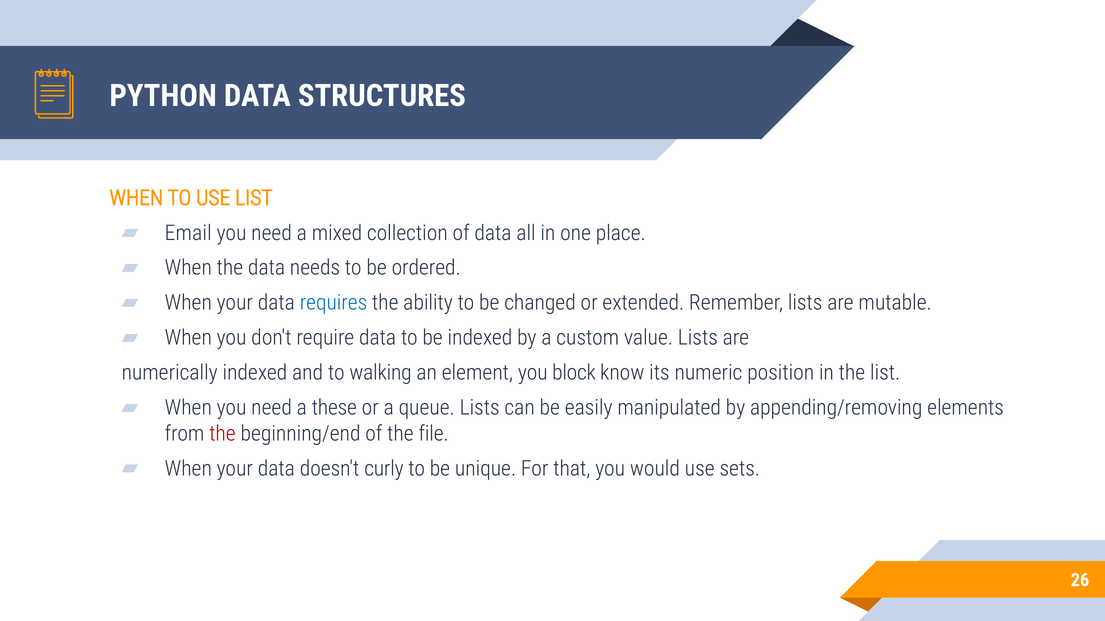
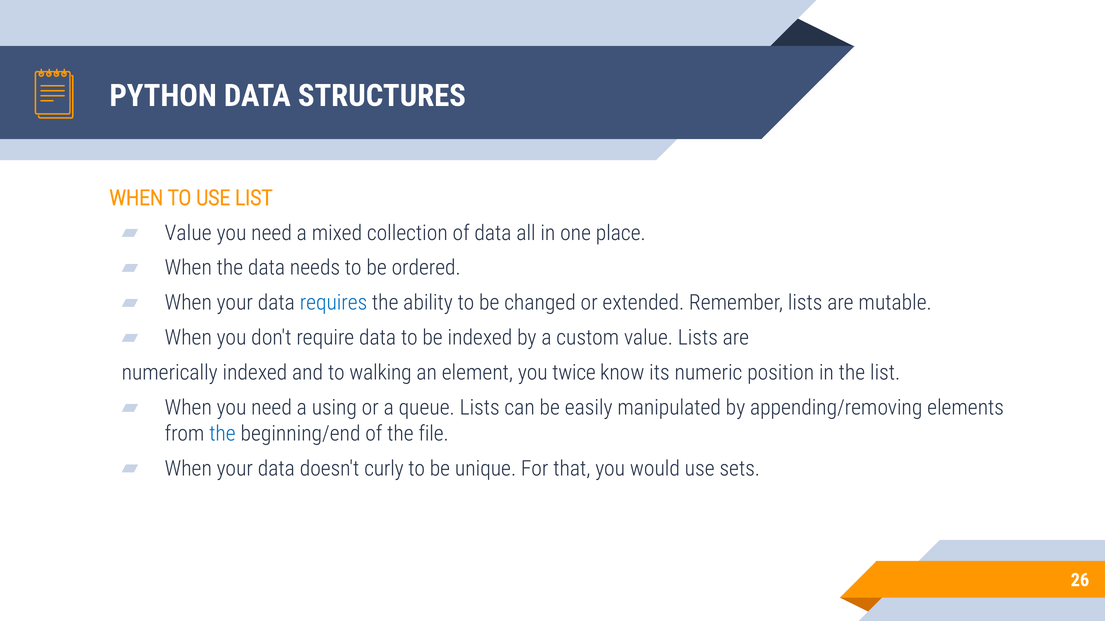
Email: Email -> Value (188, 233)
block: block -> twice (574, 373)
these: these -> using (334, 408)
the colour: red -> blue (222, 434)
